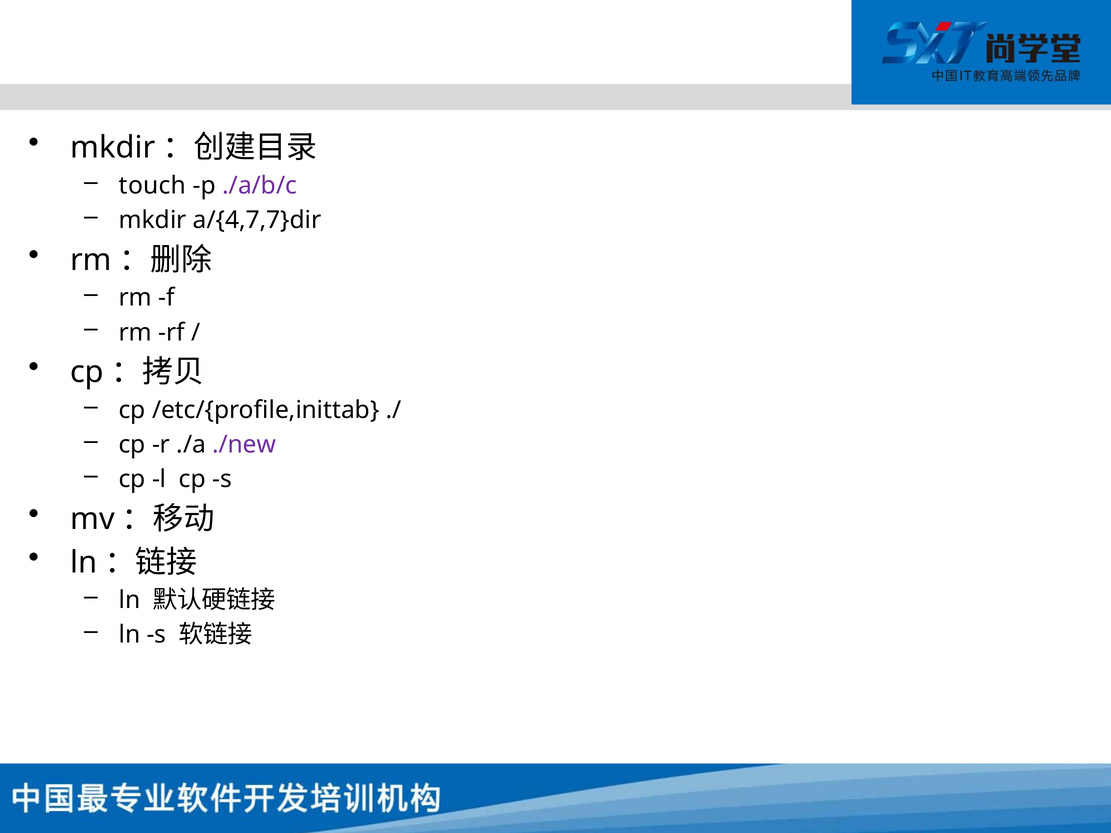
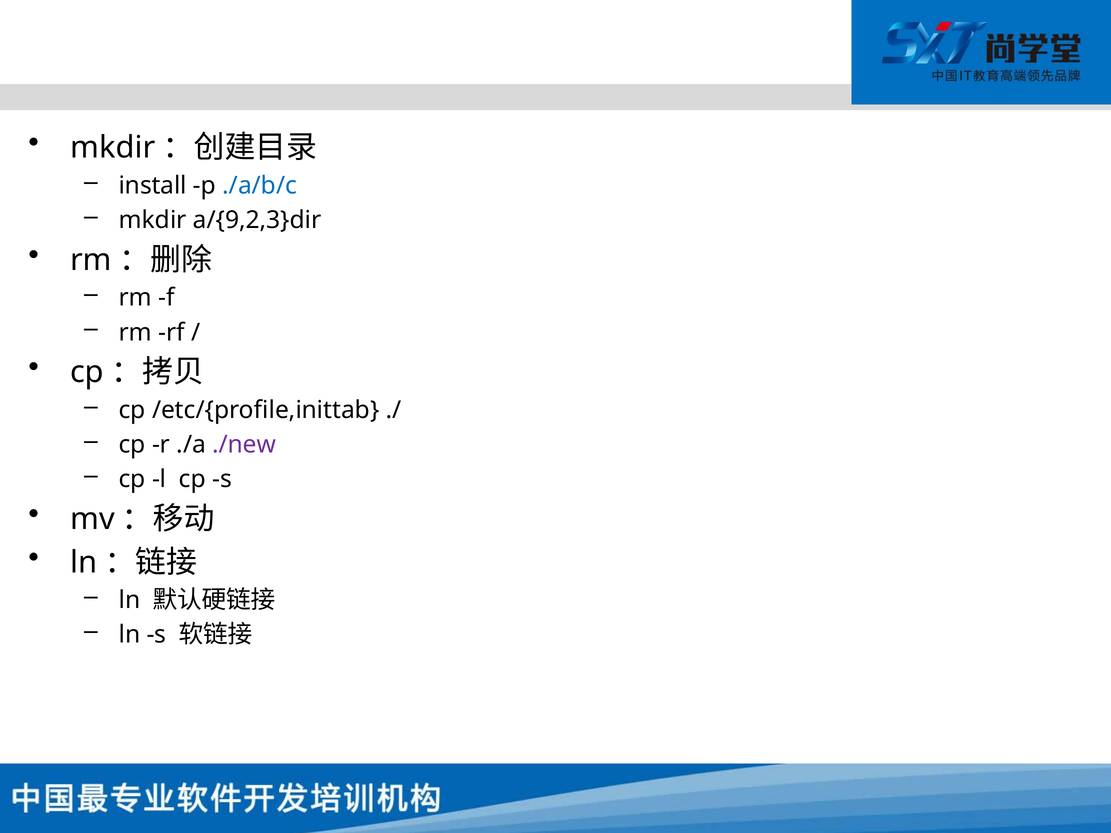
touch: touch -> install (153, 186)
./a/b/c colour: purple -> blue (260, 186)
a/{4,7,7}dir: a/{4,7,7}dir -> a/{9,2,3}dir (257, 220)
